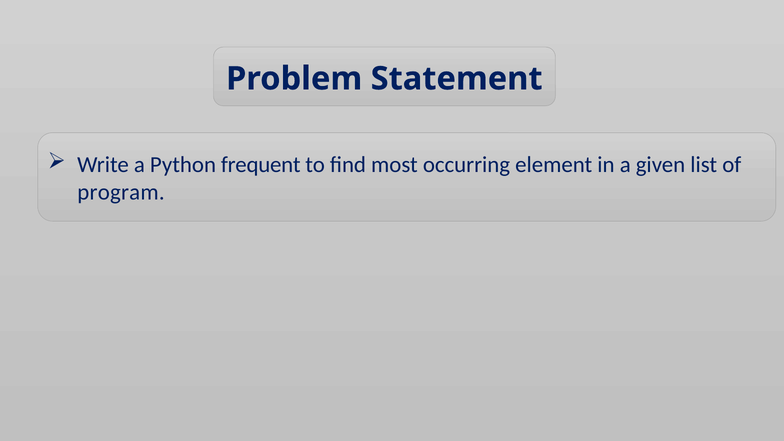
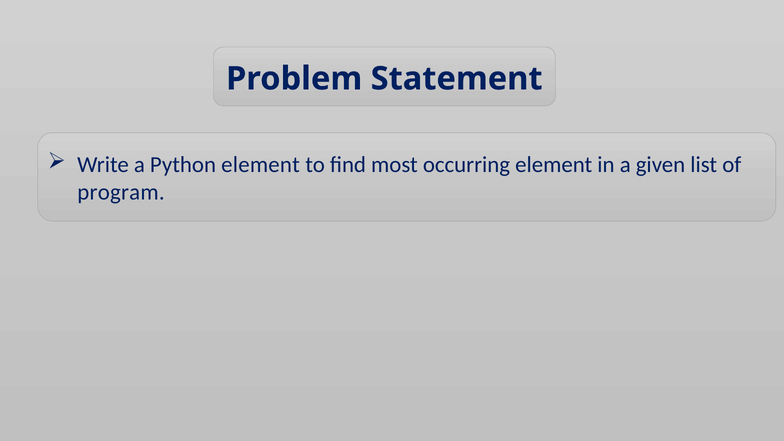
Python frequent: frequent -> element (261, 165)
